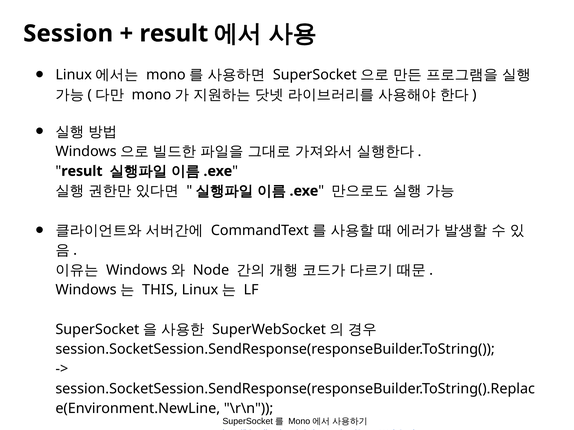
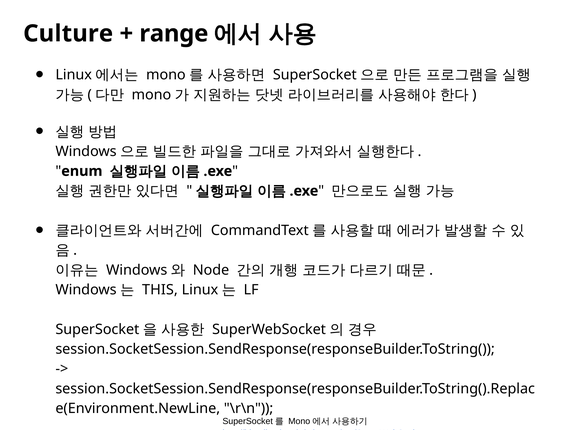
Session: Session -> Culture (68, 34)
result: result -> range (174, 34)
result: result -> enum (82, 171)
